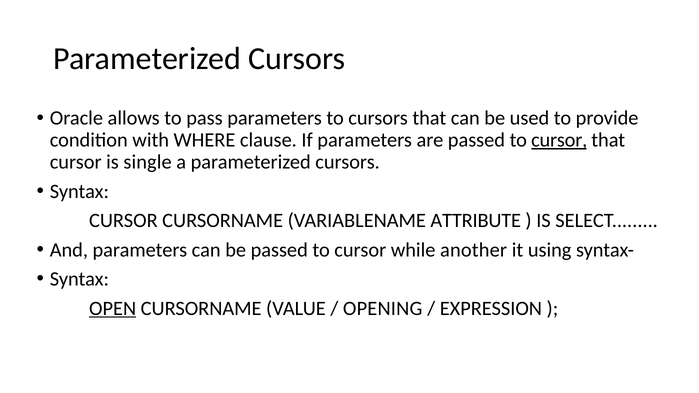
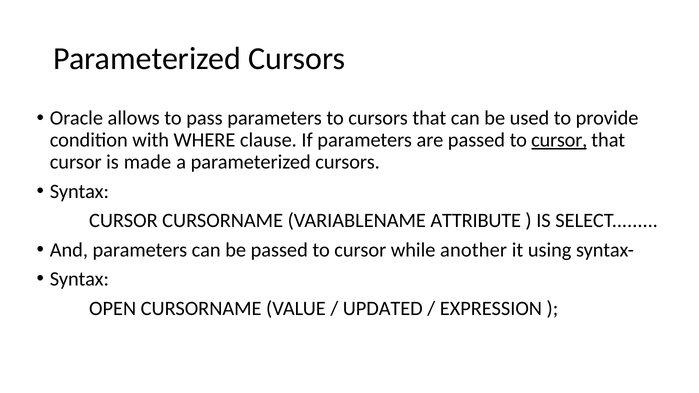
single: single -> made (147, 162)
OPEN underline: present -> none (113, 308)
OPENING: OPENING -> UPDATED (383, 308)
